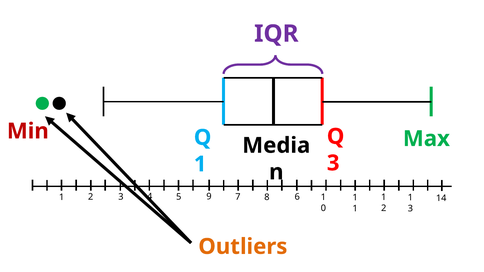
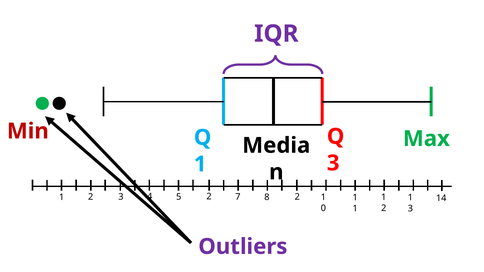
9: 9 -> 2 (209, 197)
8 6: 6 -> 2 (297, 197)
Outliers colour: orange -> purple (243, 247)
